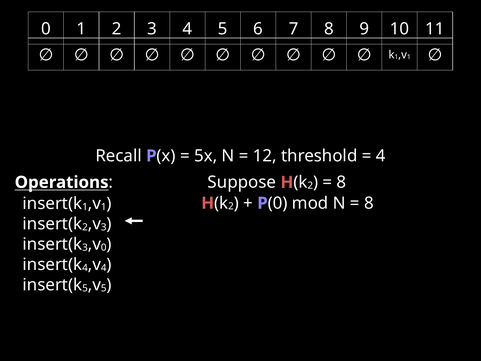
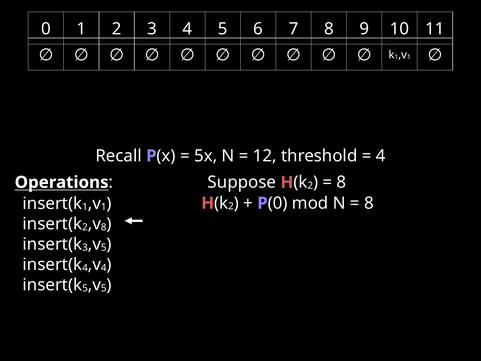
3: 3 -> 8 (104, 227)
0: 0 -> 5 (104, 247)
